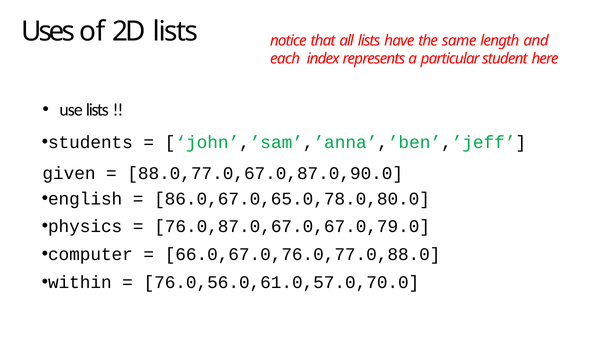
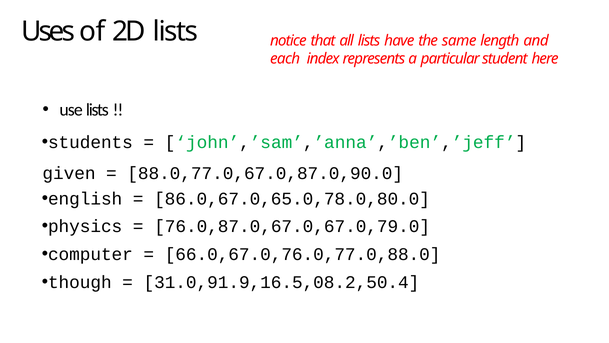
within: within -> though (80, 282)
76.0,56.0,61.0,57.0,70.0: 76.0,56.0,61.0,57.0,70.0 -> 31.0,91.9,16.5,08.2,50.4 (281, 282)
